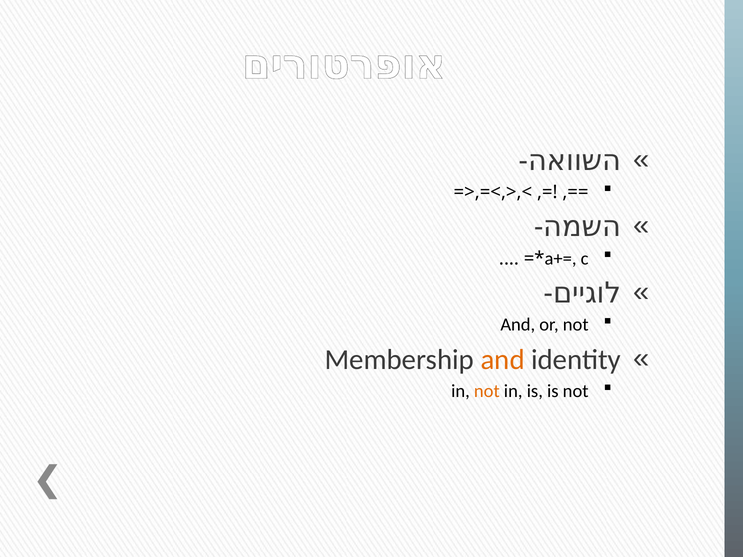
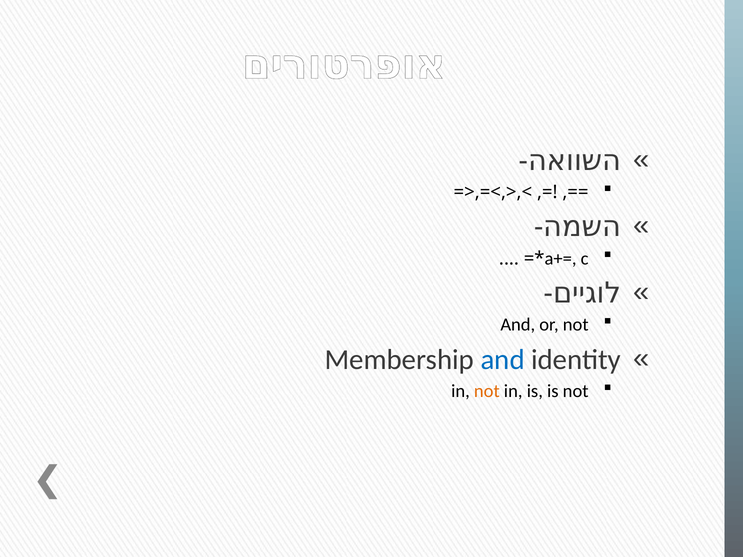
and colour: orange -> blue (503, 360)
